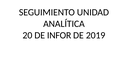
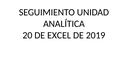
INFOR: INFOR -> EXCEL (59, 35)
